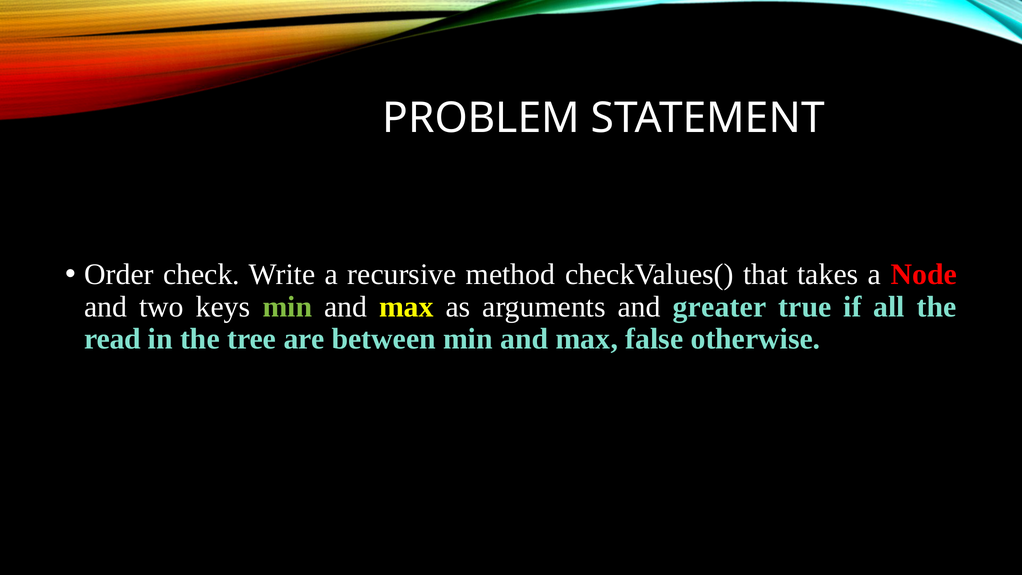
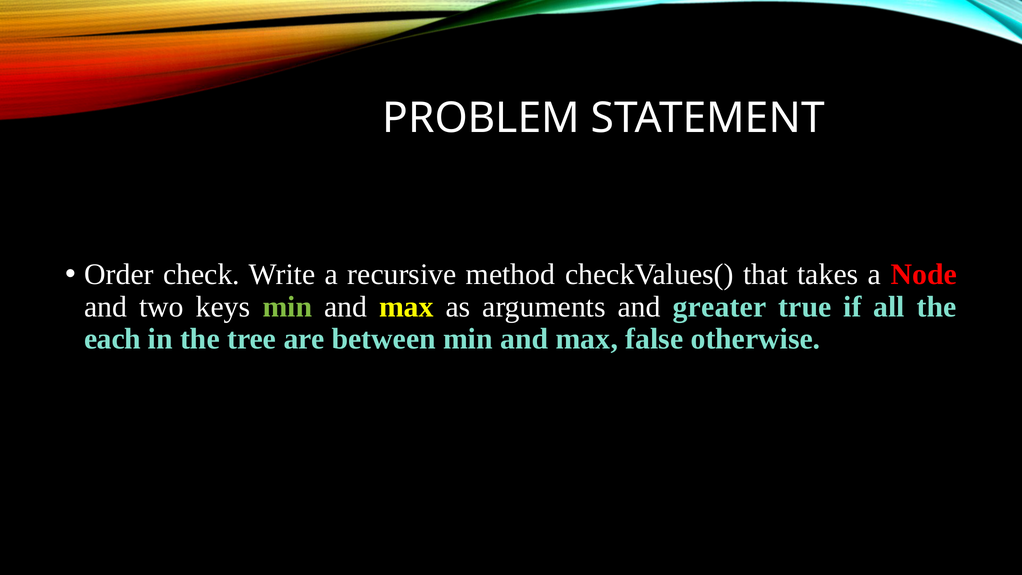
read: read -> each (113, 339)
